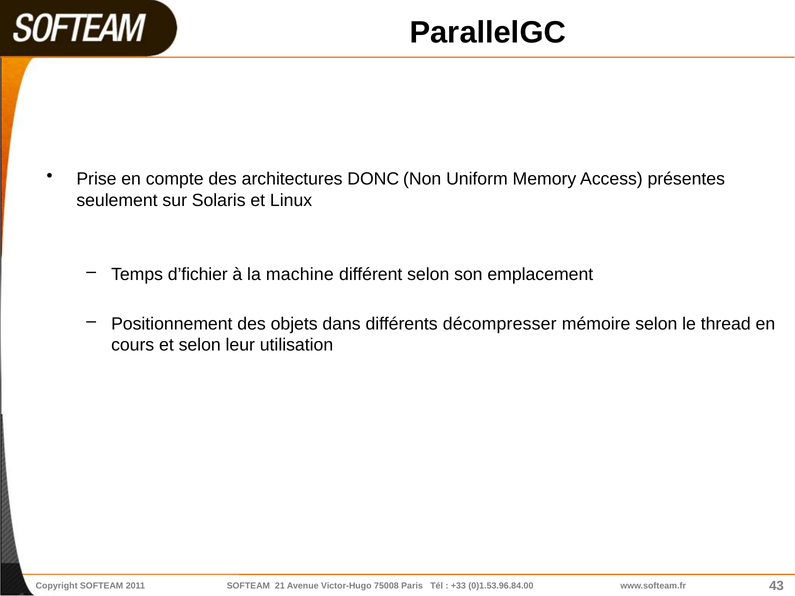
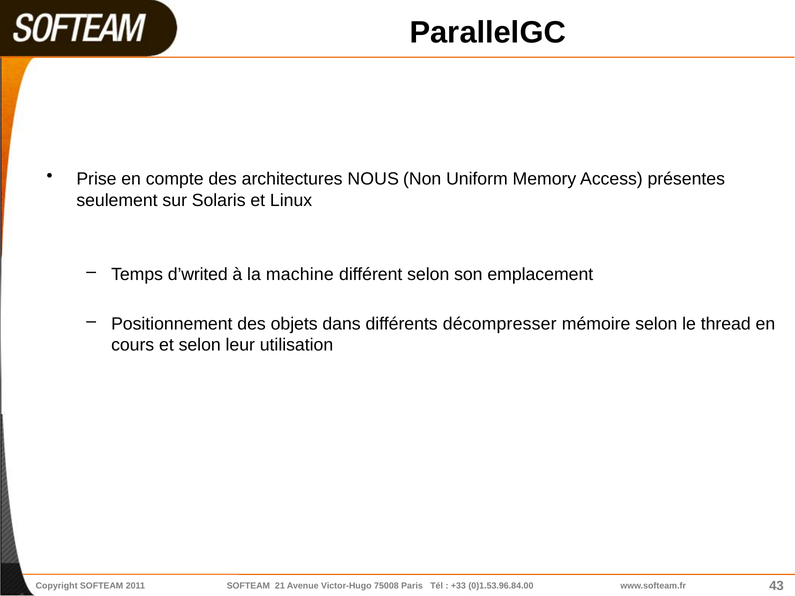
DONC: DONC -> NOUS (373, 179)
d’fichier: d’fichier -> d’writed (198, 274)
